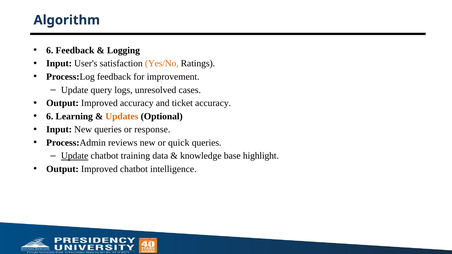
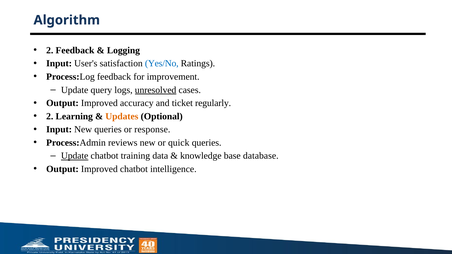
6: 6 -> 2 (50, 50)
Yes/No colour: orange -> blue (162, 64)
unresolved underline: none -> present (156, 90)
ticket accuracy: accuracy -> regularly (213, 103)
6: 6 -> 2 (50, 116)
highlight: highlight -> database (261, 156)
